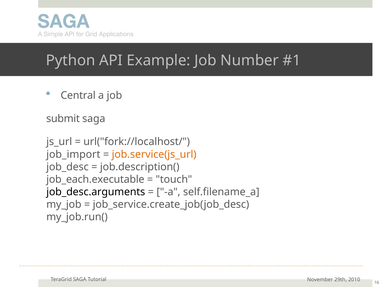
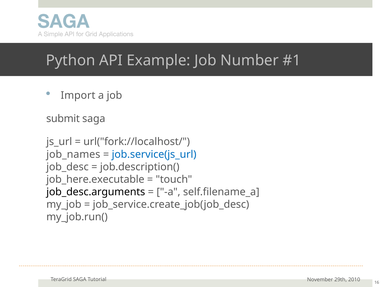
Central: Central -> Import (78, 95)
job_import: job_import -> job_names (73, 154)
job.service(js_url colour: orange -> blue (154, 154)
job_each.executable: job_each.executable -> job_here.executable (95, 179)
